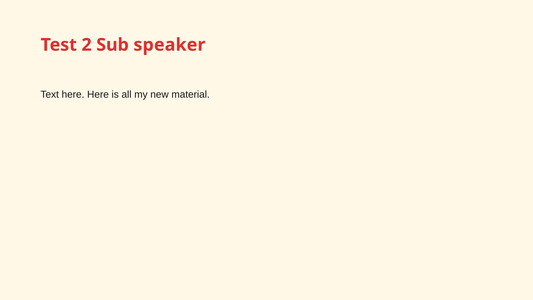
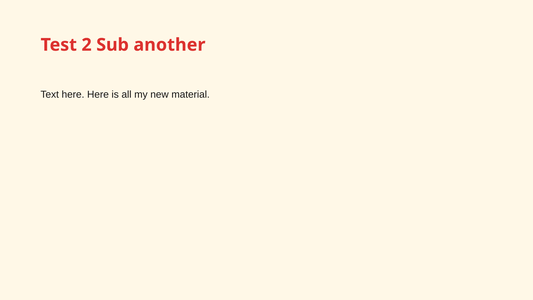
speaker: speaker -> another (169, 45)
